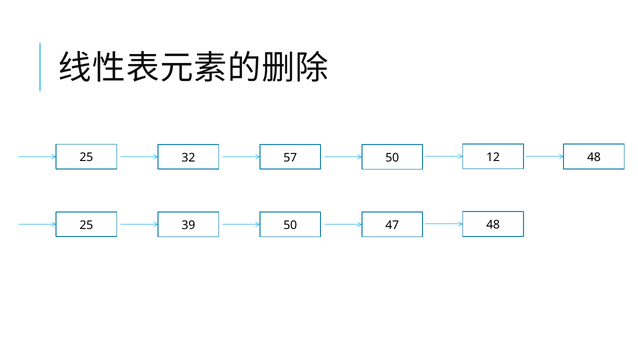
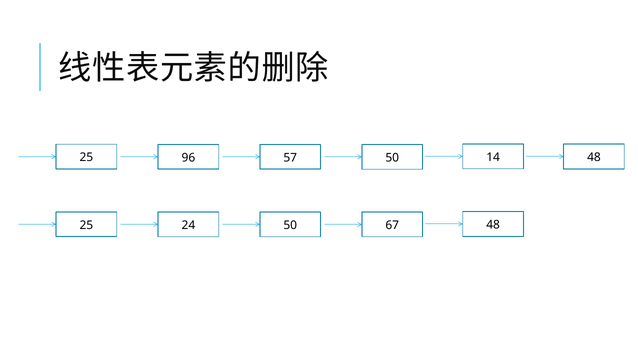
32: 32 -> 96 (188, 158)
12: 12 -> 14 (493, 157)
39: 39 -> 24 (188, 225)
47: 47 -> 67 (392, 225)
